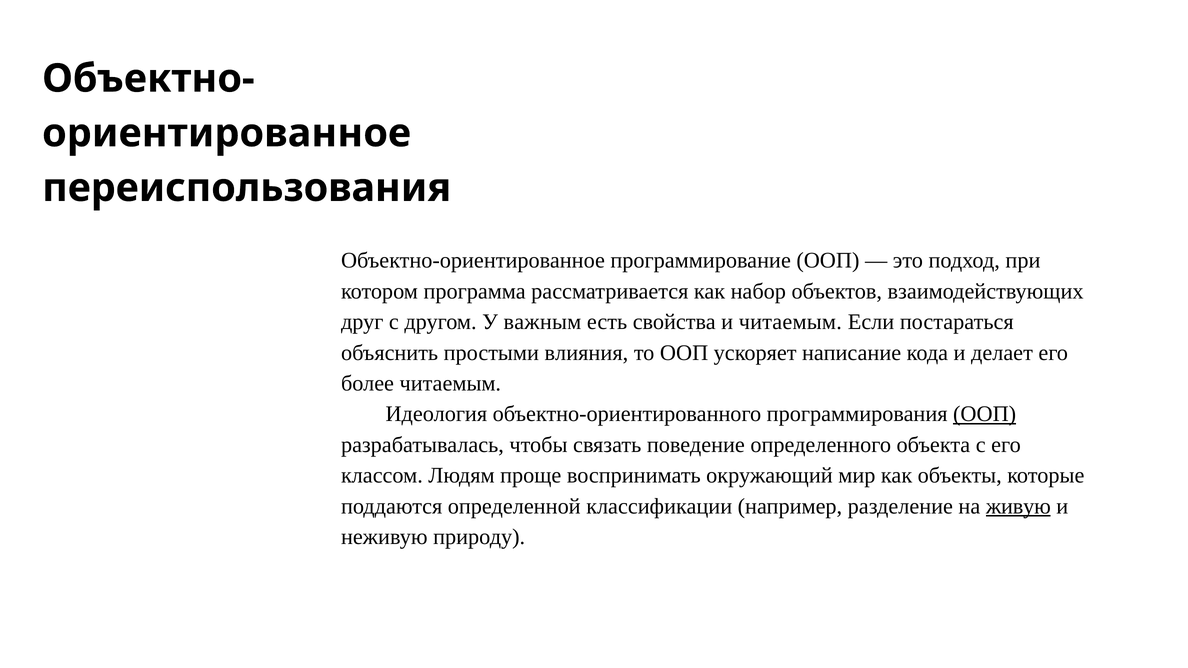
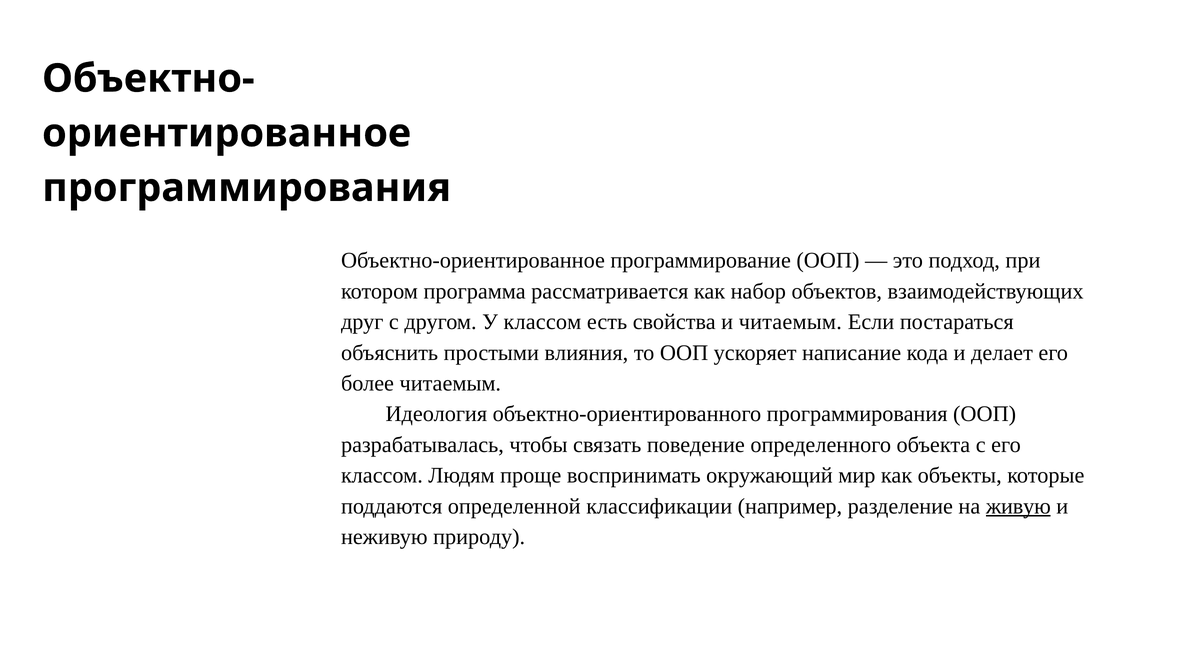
переиспользования: переиспользования -> программирования (247, 188)
У важным: важным -> классом (542, 322)
ООП underline: present -> none (985, 414)
